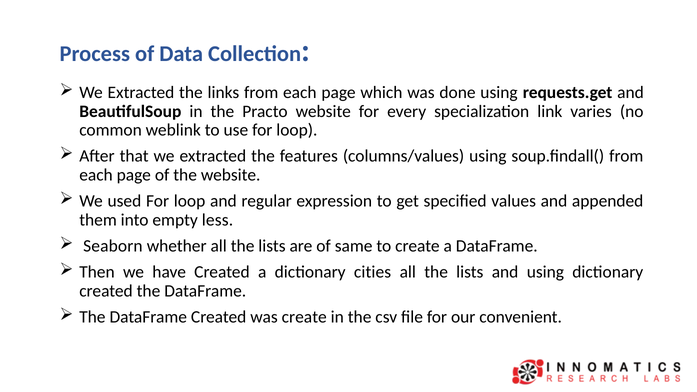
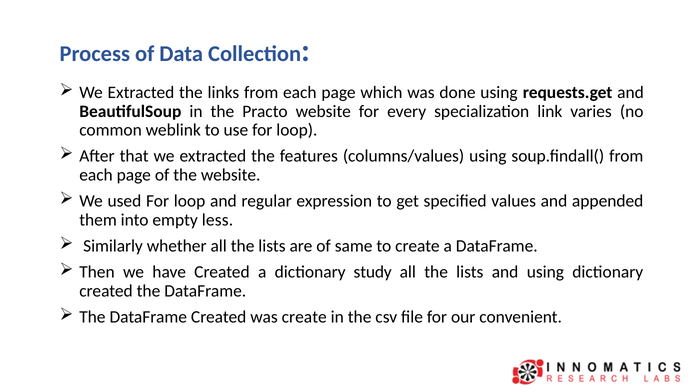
Seaborn: Seaborn -> Similarly (113, 246)
cities: cities -> study (373, 272)
